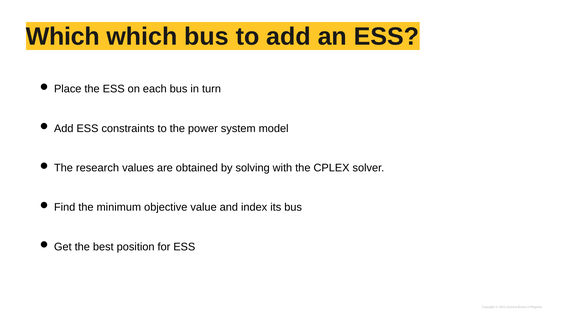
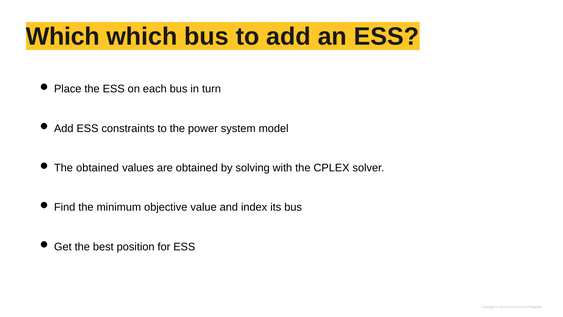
The research: research -> obtained (97, 168)
